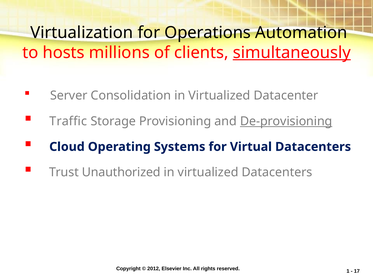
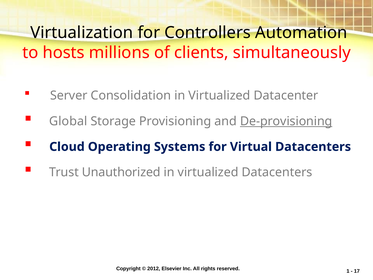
Operations: Operations -> Controllers (208, 33)
simultaneously underline: present -> none (292, 53)
Traffic: Traffic -> Global (68, 121)
